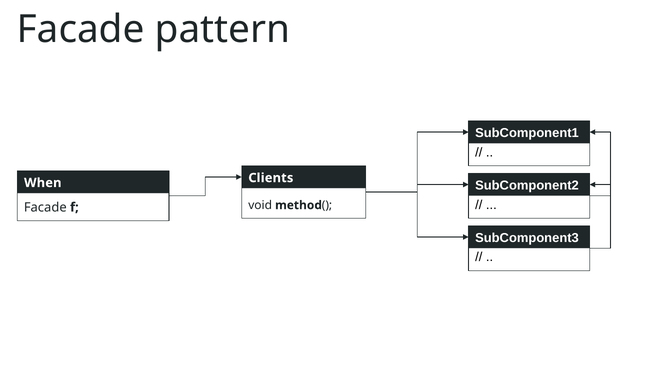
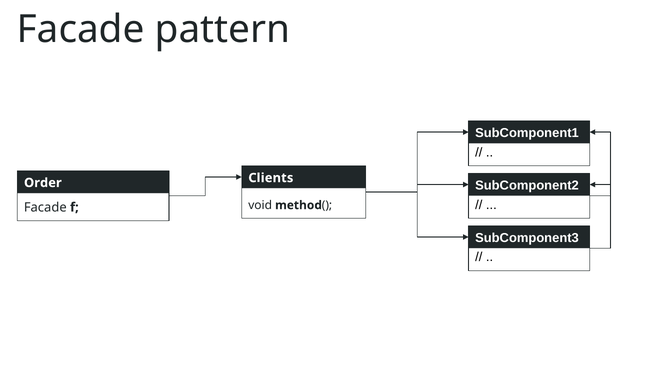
When: When -> Order (43, 183)
